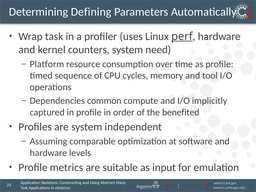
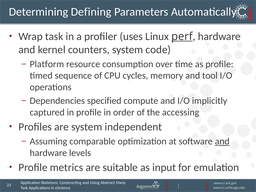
need: need -> code (158, 50)
common: common -> specified (104, 101)
benefited: benefited -> accessing (181, 112)
and underline: none -> present (222, 141)
